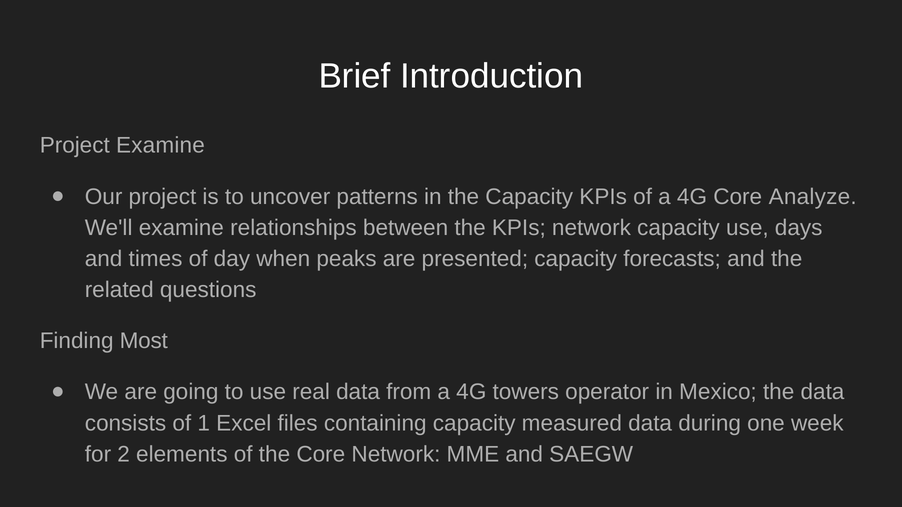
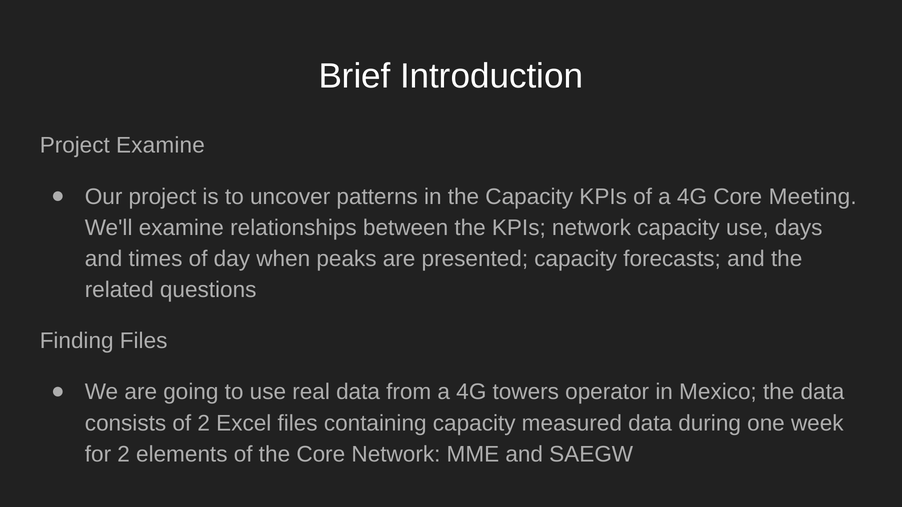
Analyze: Analyze -> Meeting (813, 197)
Finding Most: Most -> Files (144, 341)
of 1: 1 -> 2 (204, 423)
